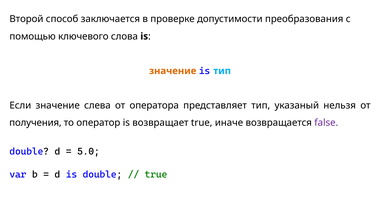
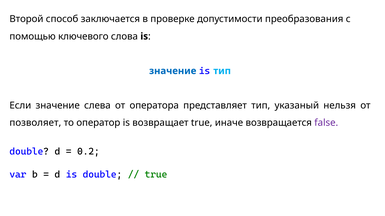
значение colour: orange -> blue (173, 71)
получения: получения -> позволяет (35, 123)
5.0: 5.0 -> 0.2 (88, 152)
